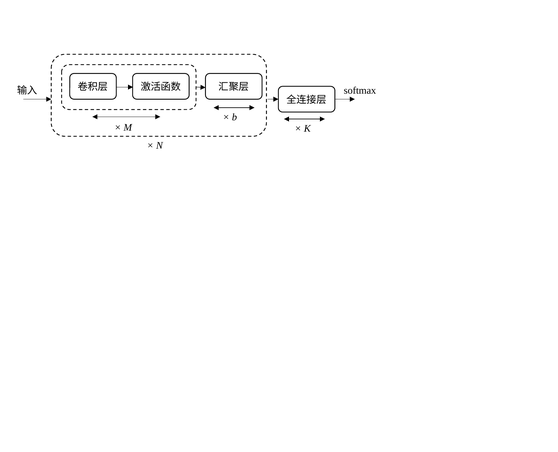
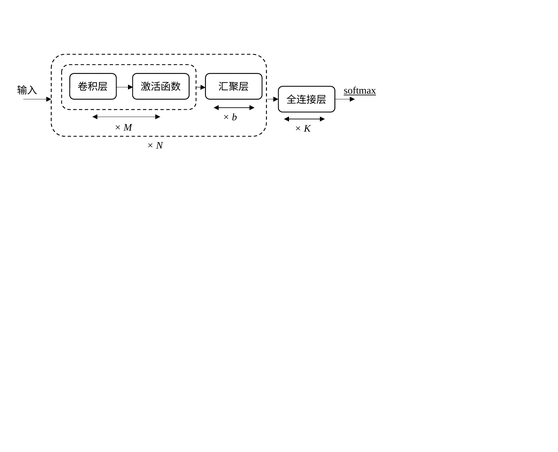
softmax underline: none -> present (360, 91)
